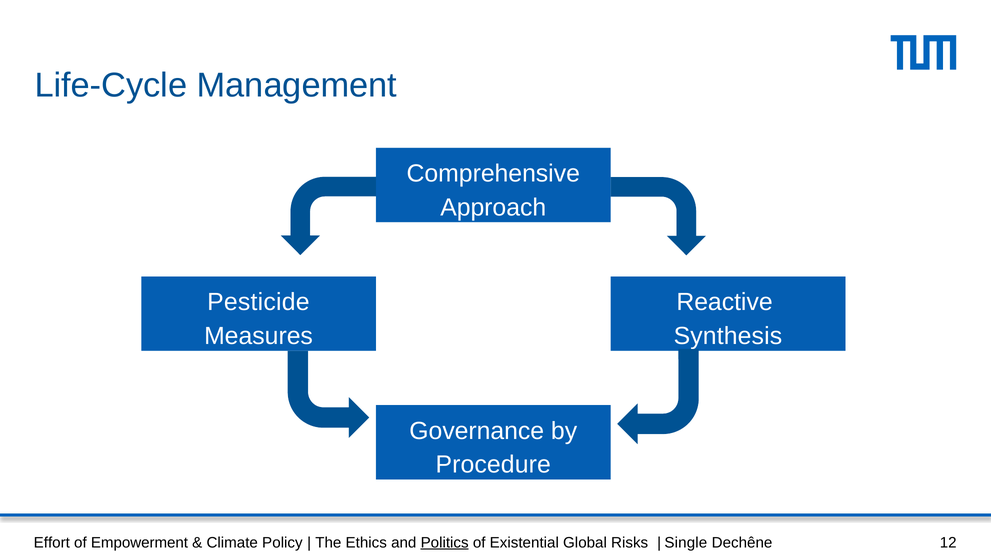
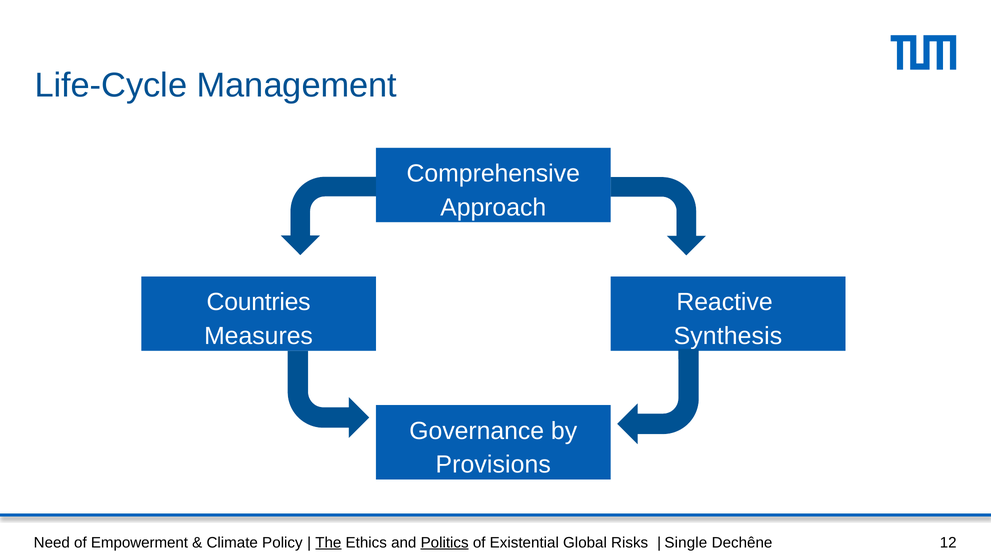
Pesticide: Pesticide -> Countries (259, 302)
Procedure: Procedure -> Provisions (493, 464)
Effort: Effort -> Need (52, 542)
The underline: none -> present (328, 542)
